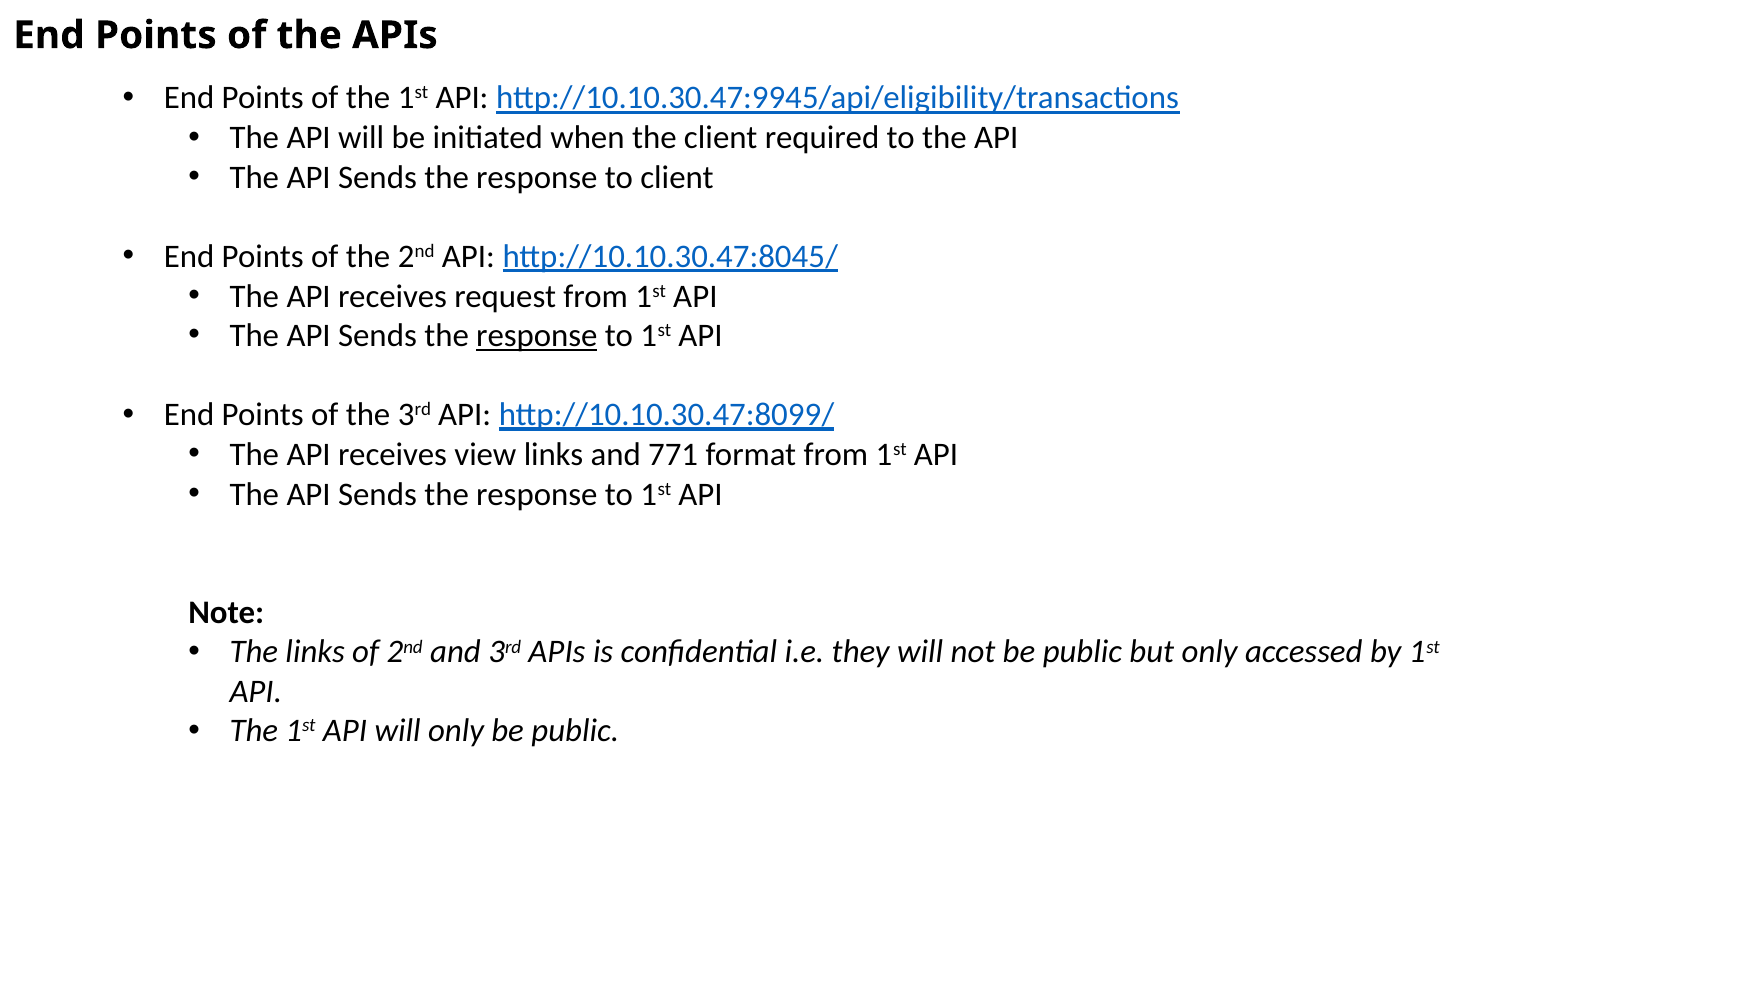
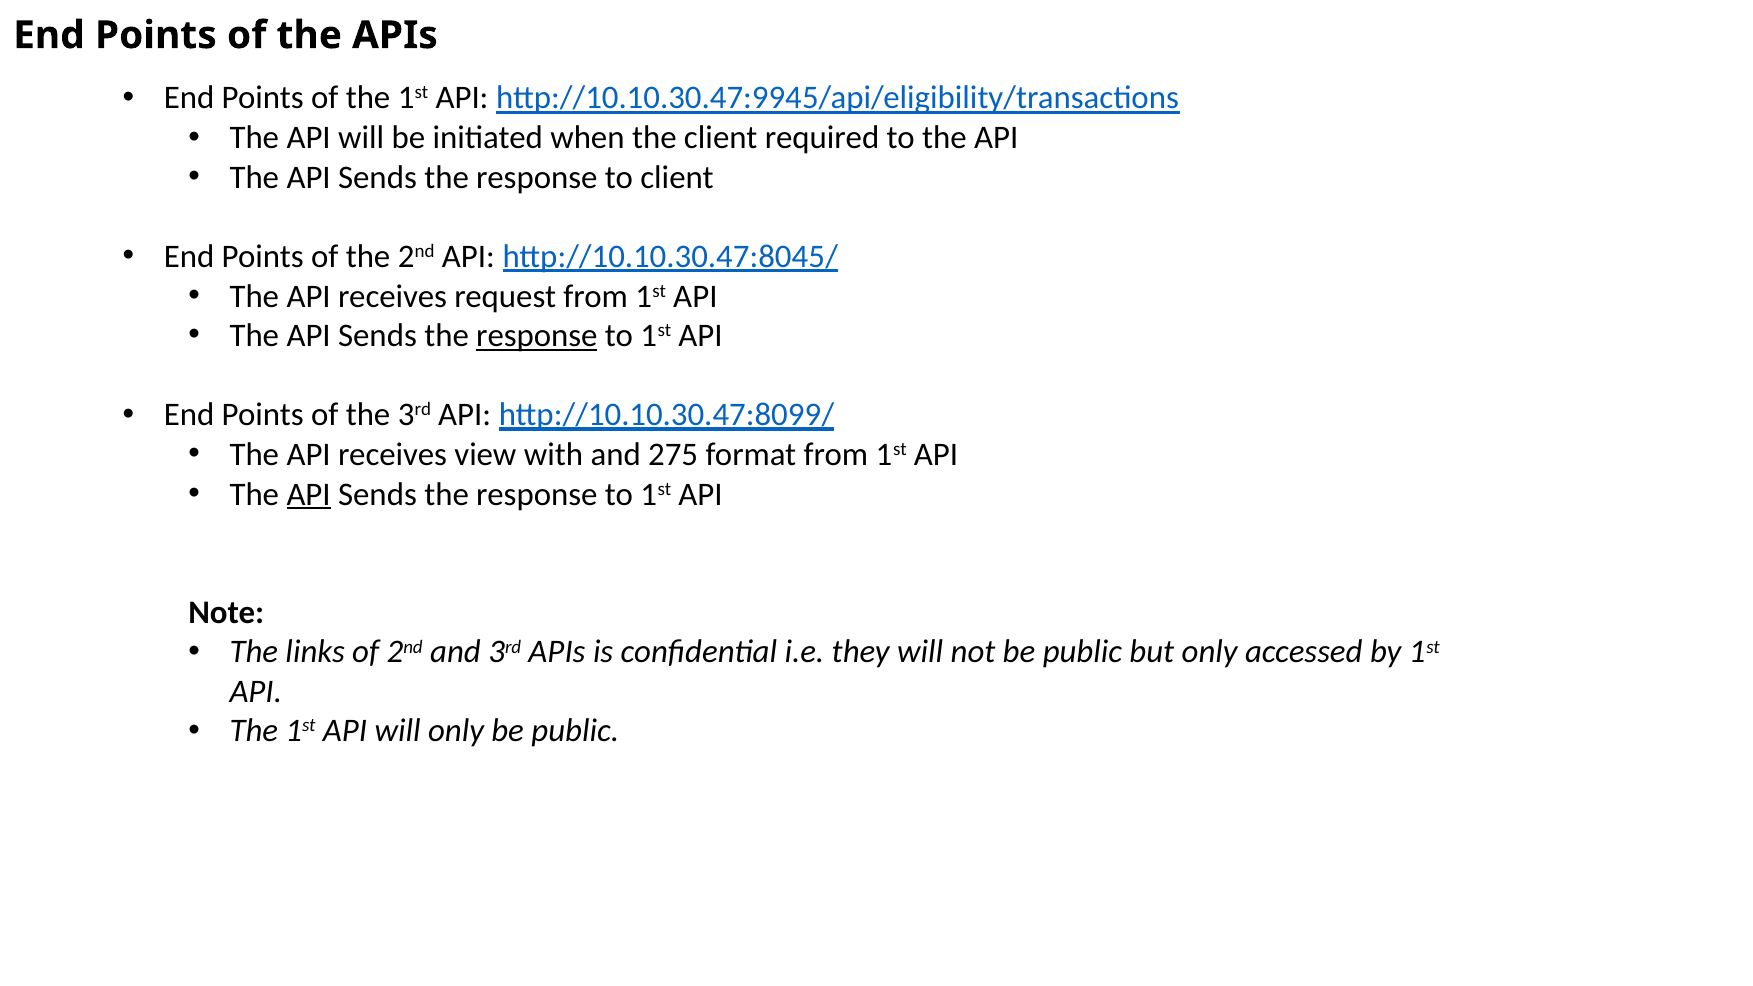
view links: links -> with (553, 455)
771: 771 -> 275 (673, 455)
API underline: none -> present (309, 494)
